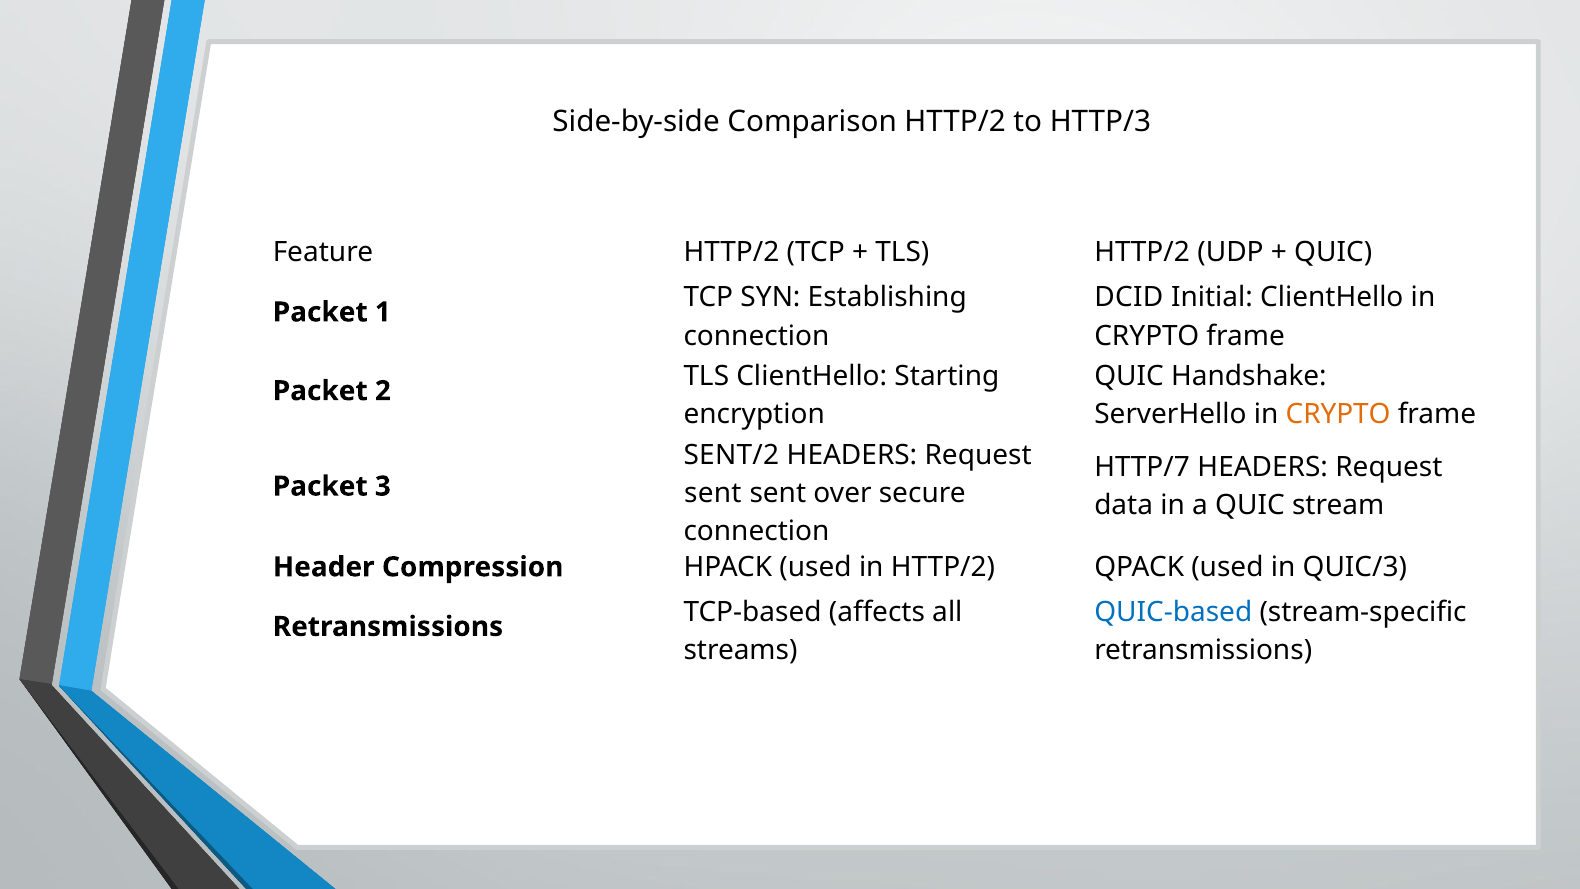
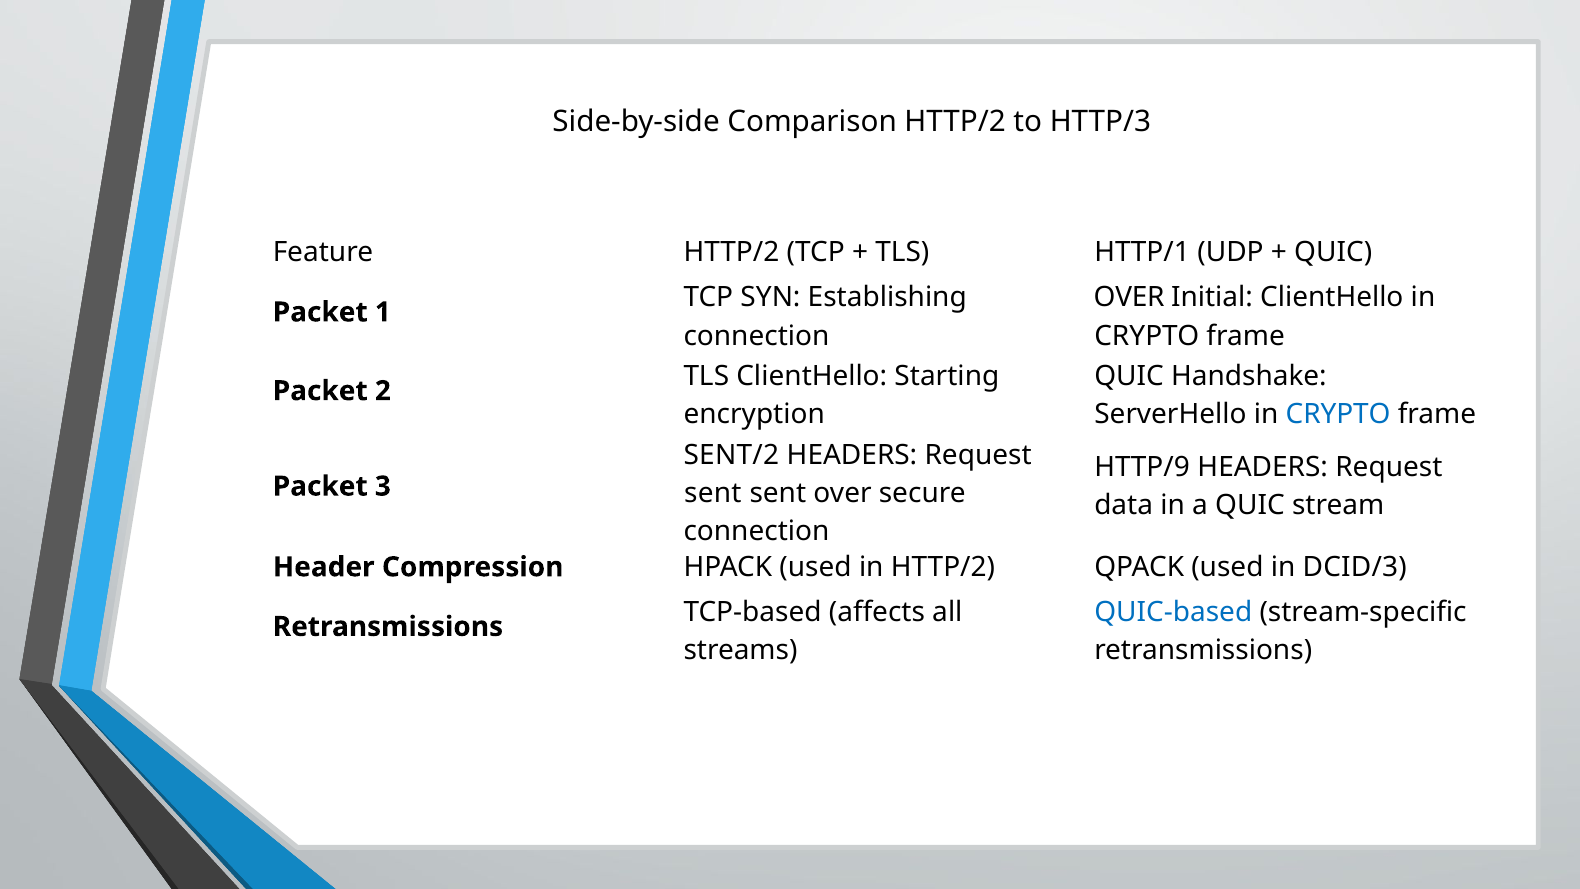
TLS HTTP/2: HTTP/2 -> HTTP/1 (1142, 253)
DCID: DCID -> OVER (1129, 298)
CRYPTO colour: orange -> blue (1338, 415)
HTTP/7: HTTP/7 -> HTTP/9 (1142, 467)
QUIC/3: QUIC/3 -> DCID/3 (1355, 567)
